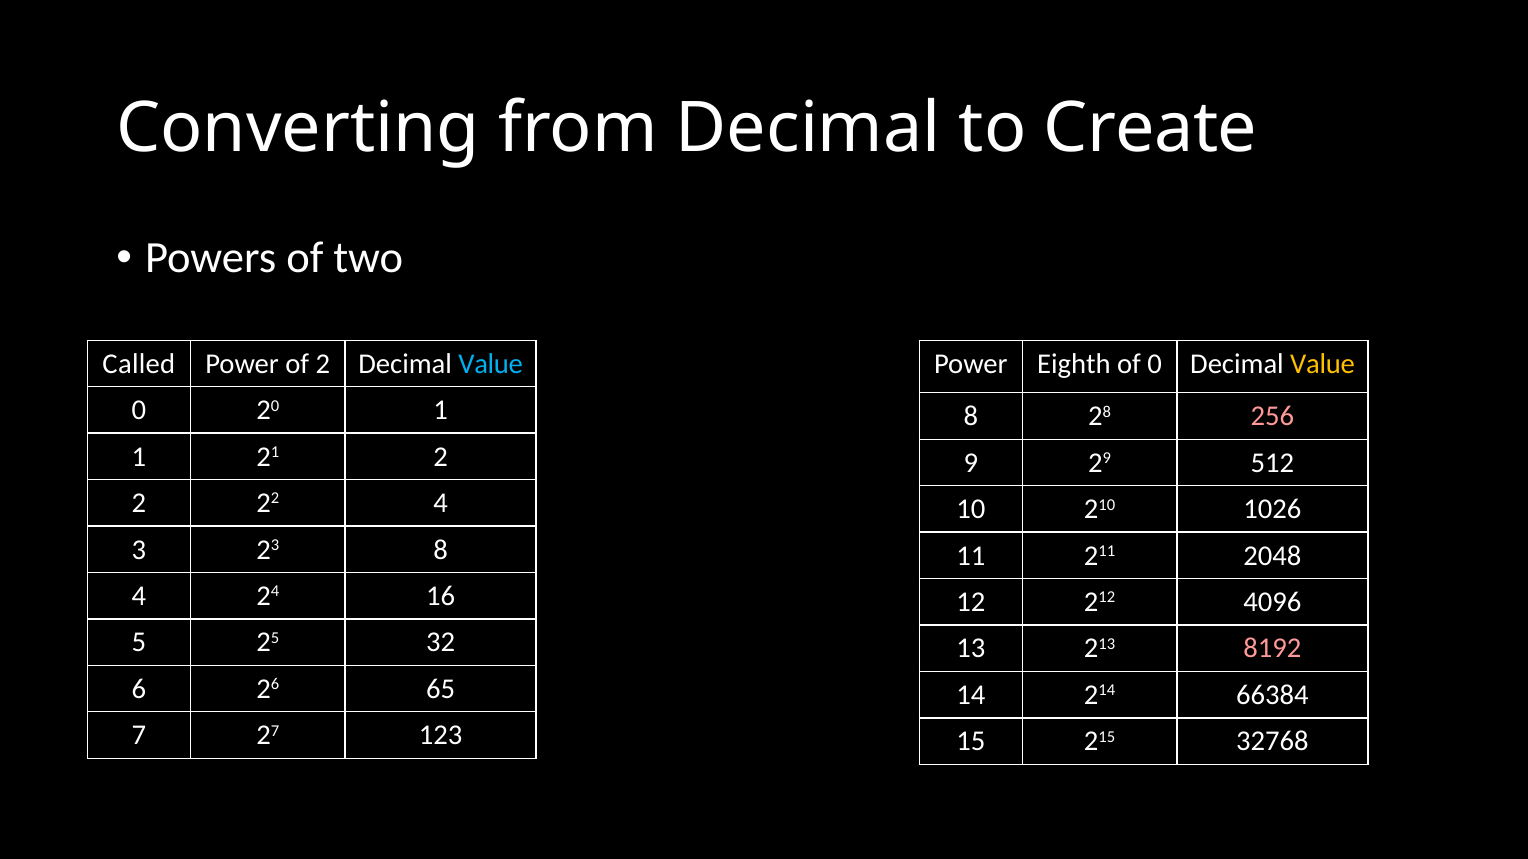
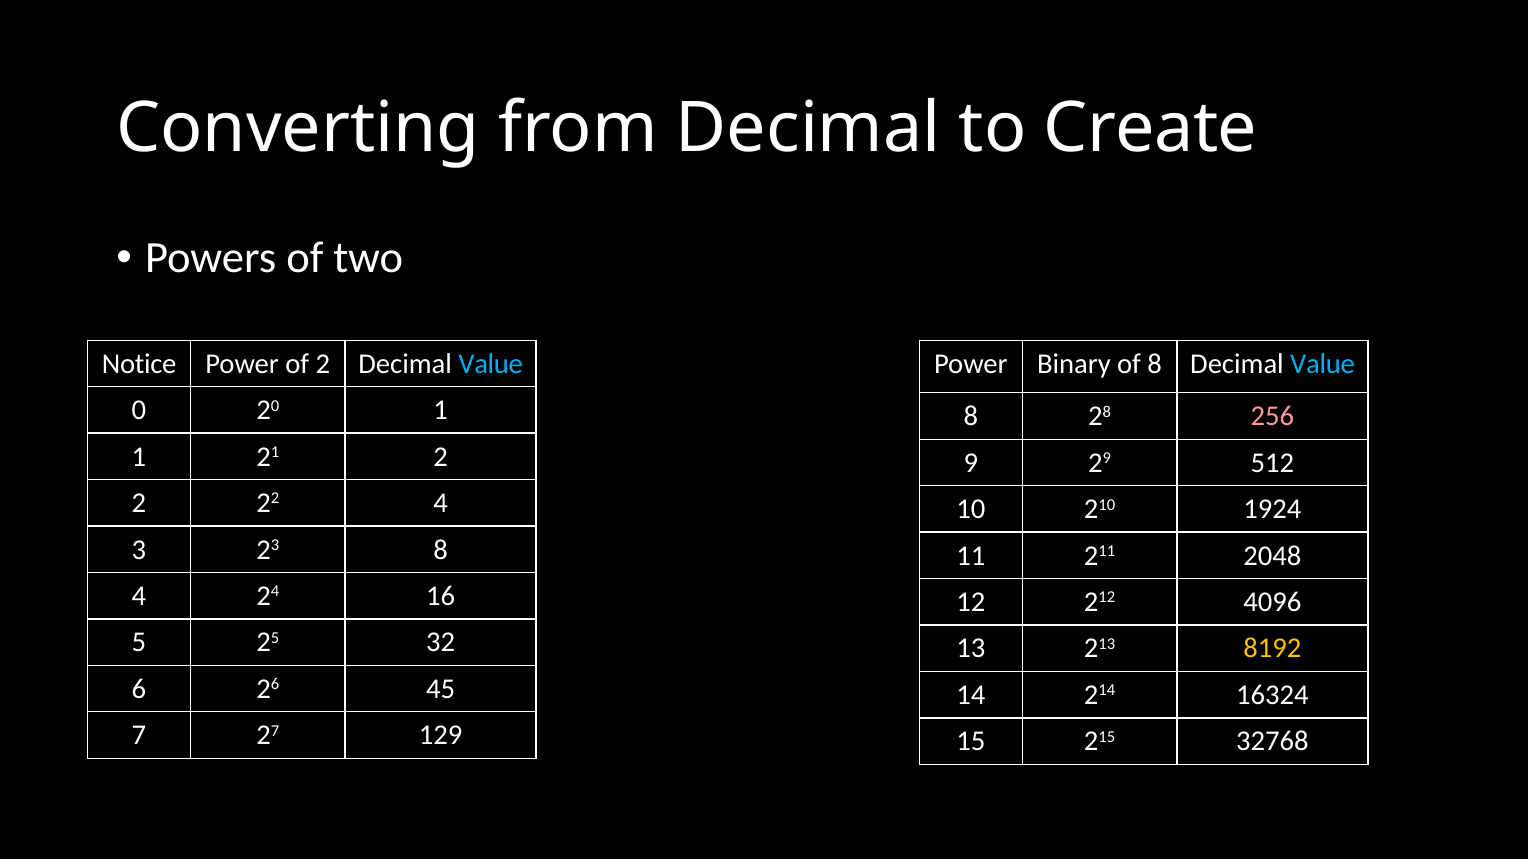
Called: Called -> Notice (139, 364)
Eighth: Eighth -> Binary (1074, 364)
of 0: 0 -> 8 (1155, 364)
Value colour: yellow -> light blue (1322, 364)
1026: 1026 -> 1924 (1272, 509)
8192 colour: pink -> yellow (1272, 649)
65: 65 -> 45 (441, 689)
66384: 66384 -> 16324 (1272, 695)
123: 123 -> 129 (441, 736)
